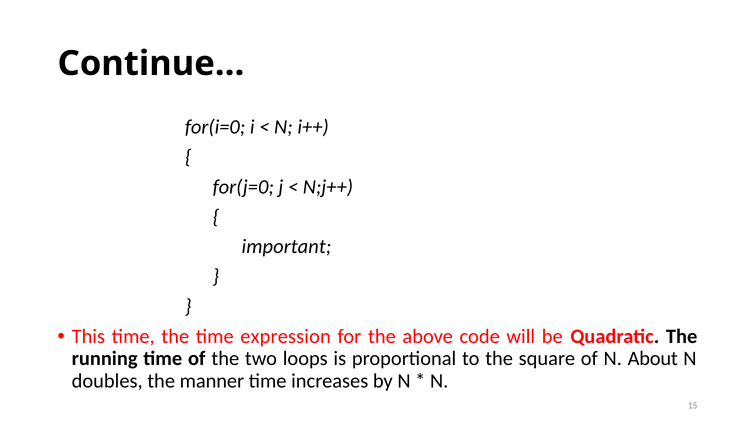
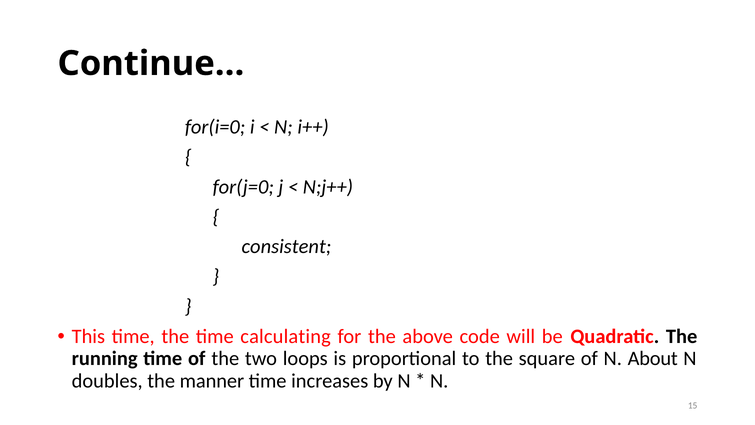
important: important -> consistent (286, 247)
expression: expression -> calculating (286, 336)
